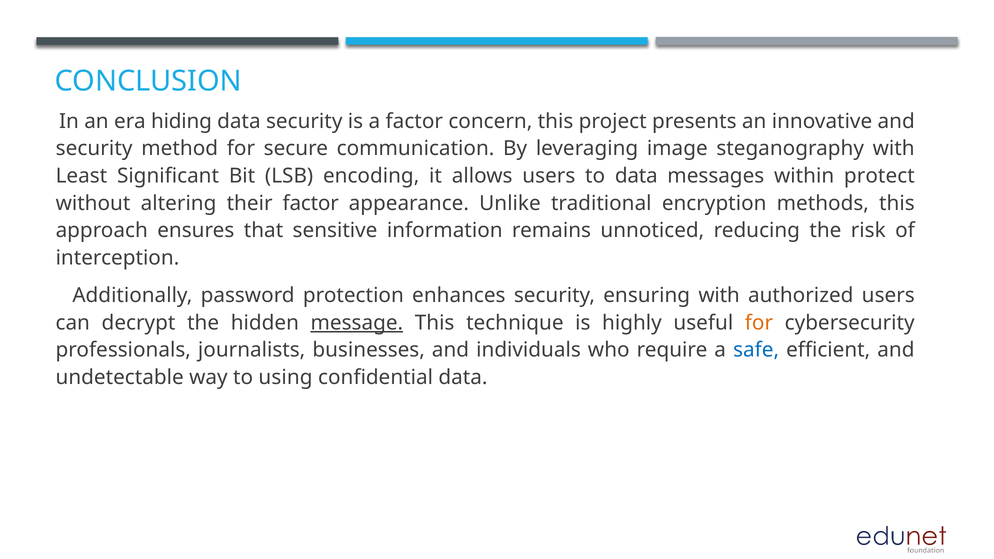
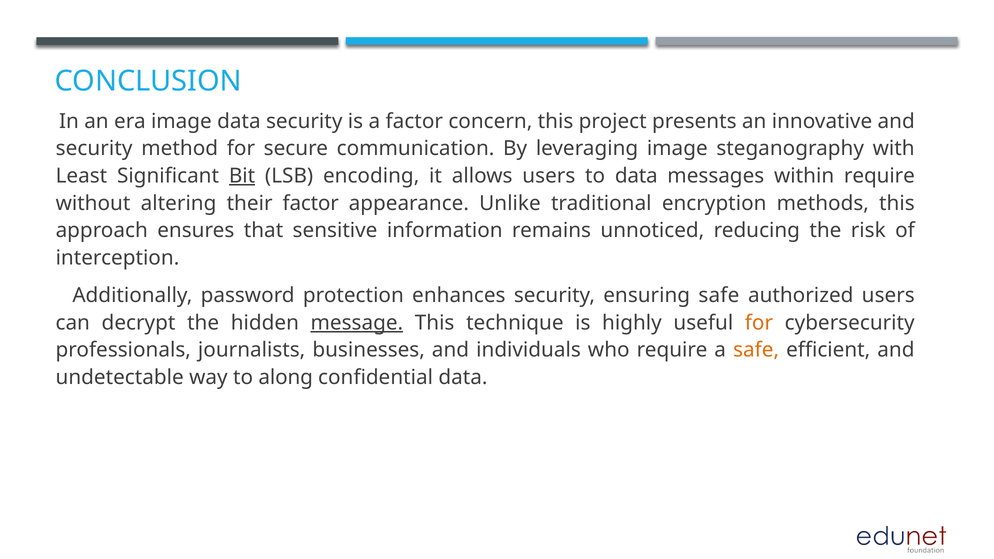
era hiding: hiding -> image (181, 121)
Bit underline: none -> present (242, 176)
within protect: protect -> require (879, 176)
ensuring with: with -> safe (719, 296)
safe colour: blue -> orange (756, 350)
using: using -> along (286, 378)
